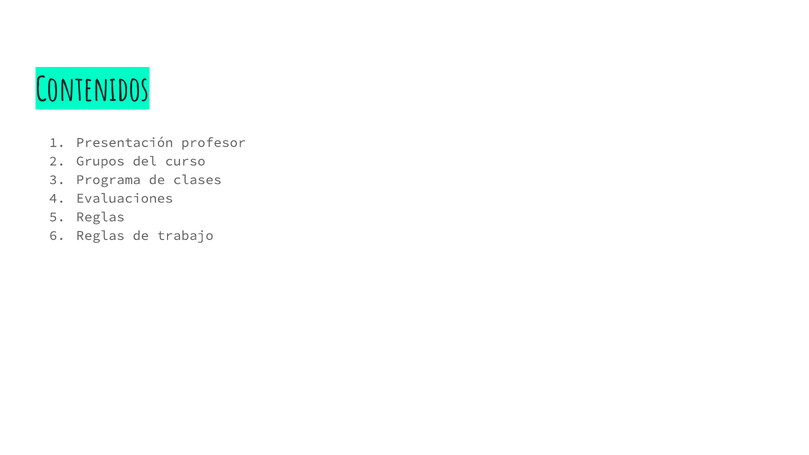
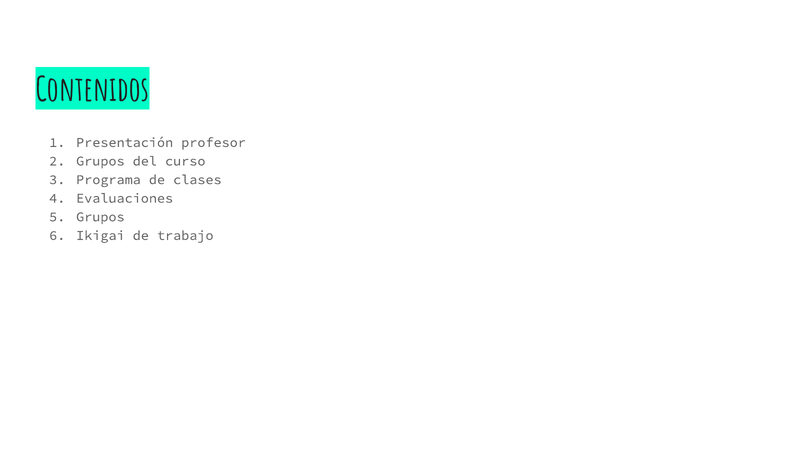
Reglas: Reglas -> Grupos (100, 217)
Reglas: Reglas -> Ikigai (100, 235)
